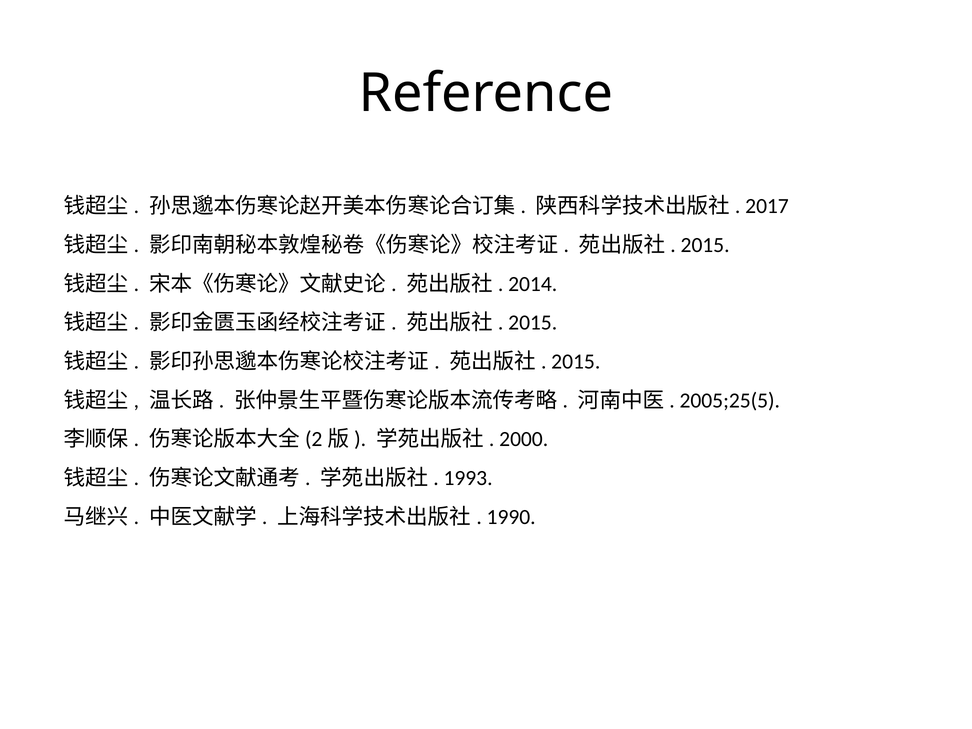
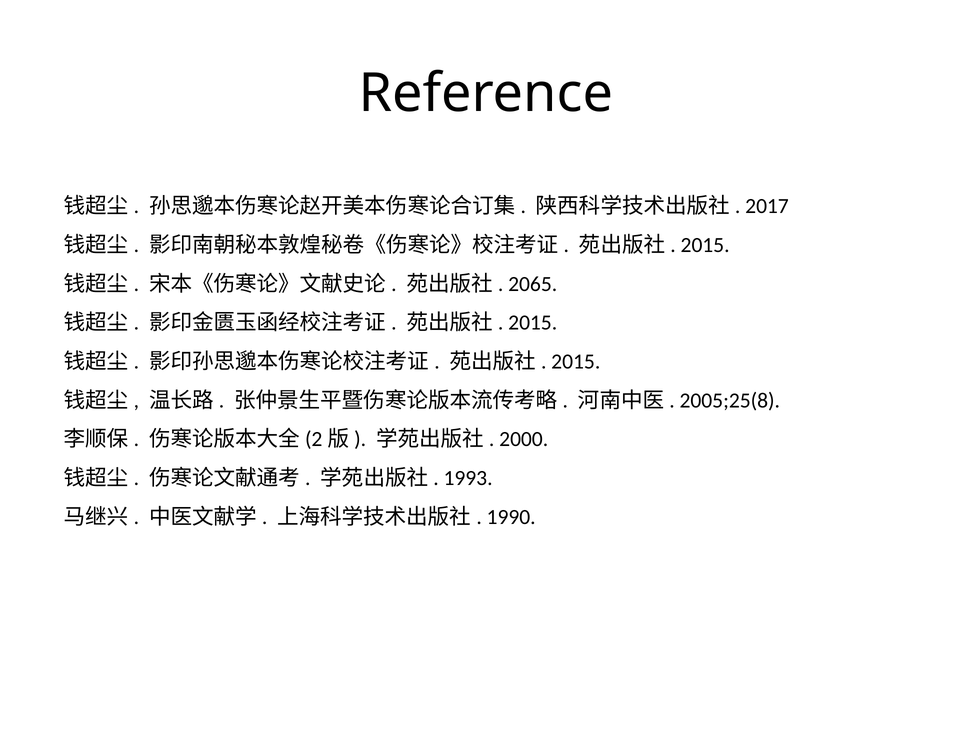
2014: 2014 -> 2065 (533, 284)
2005;25(5: 2005;25(5 -> 2005;25(8 (730, 400)
